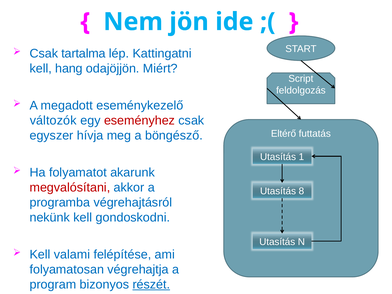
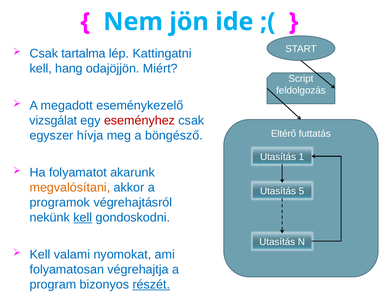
változók: változók -> vizsgálat (53, 120)
megvalósítani colour: red -> orange (70, 187)
8: 8 -> 5 (301, 191)
programba: programba -> programok (60, 203)
kell underline: none -> present (83, 218)
felépítése: felépítése -> nyomokat (122, 255)
